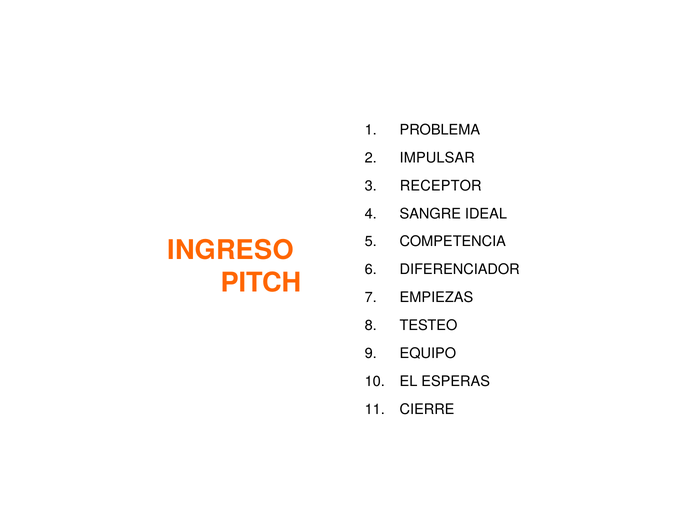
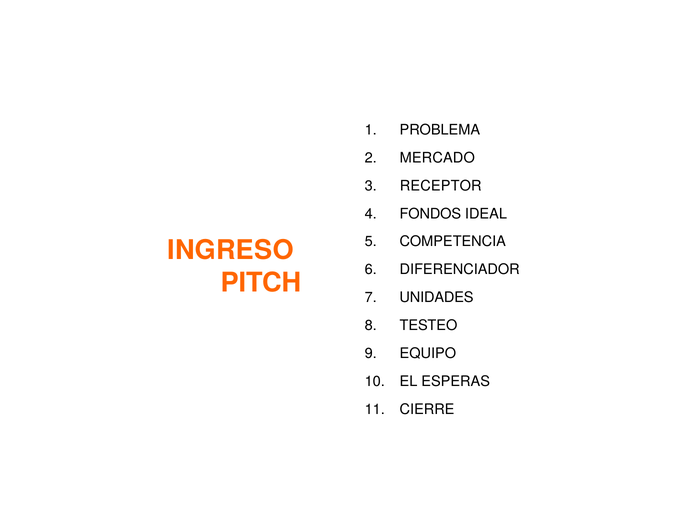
IMPULSAR: IMPULSAR -> MERCADO (437, 158)
SANGRE: SANGRE -> FONDOS (430, 214)
EMPIEZAS: EMPIEZAS -> UNIDADES (436, 297)
